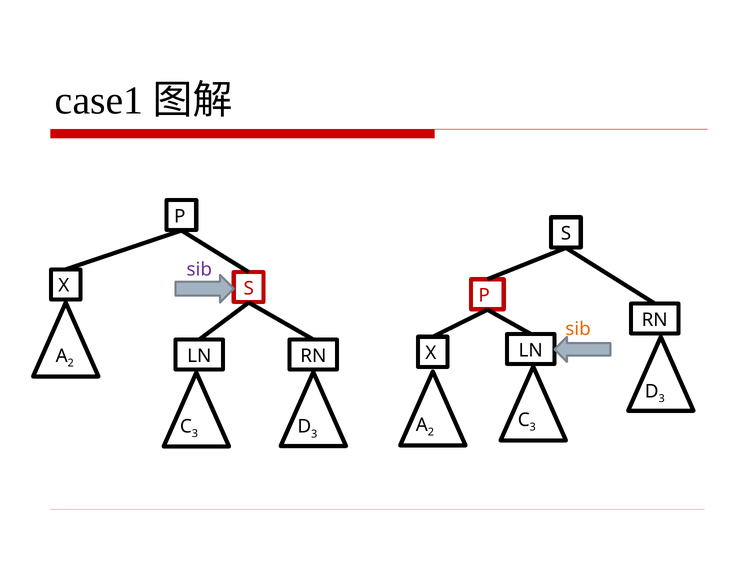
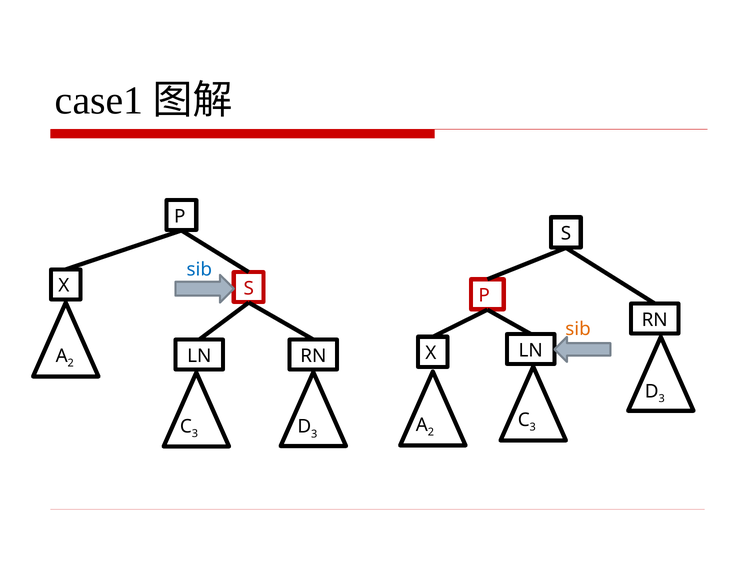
sib colour: purple -> blue (199, 270)
